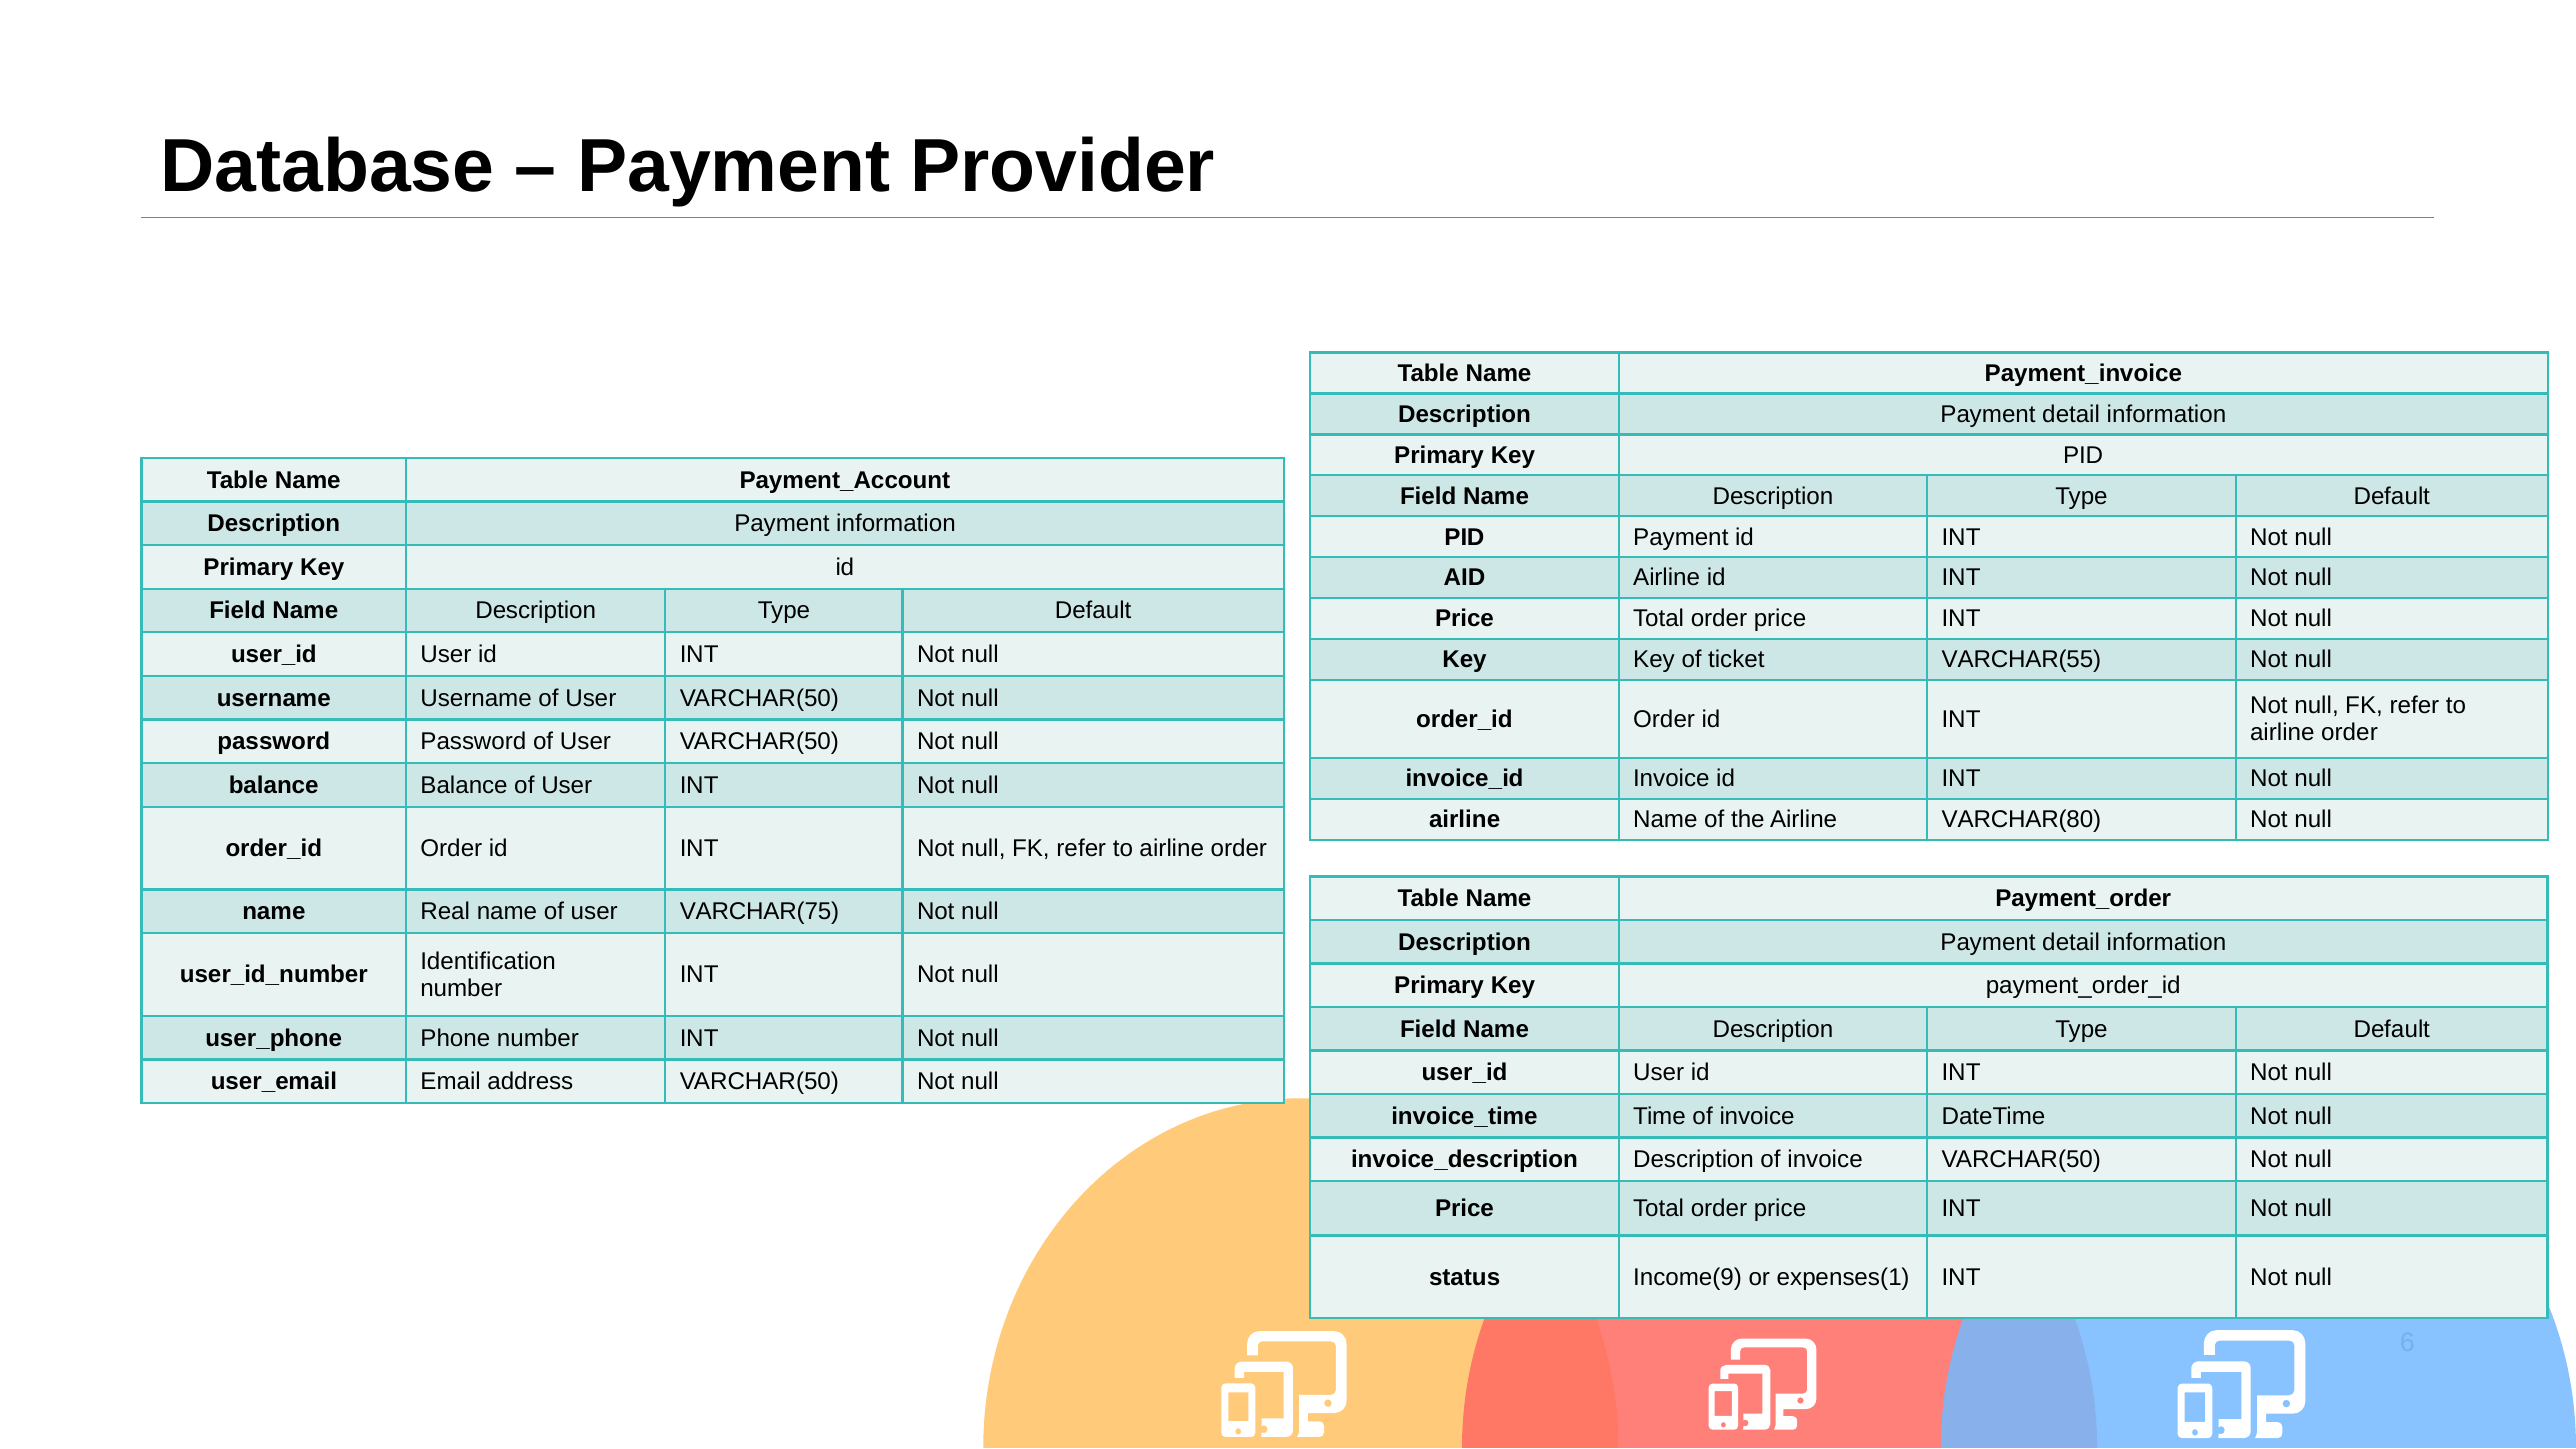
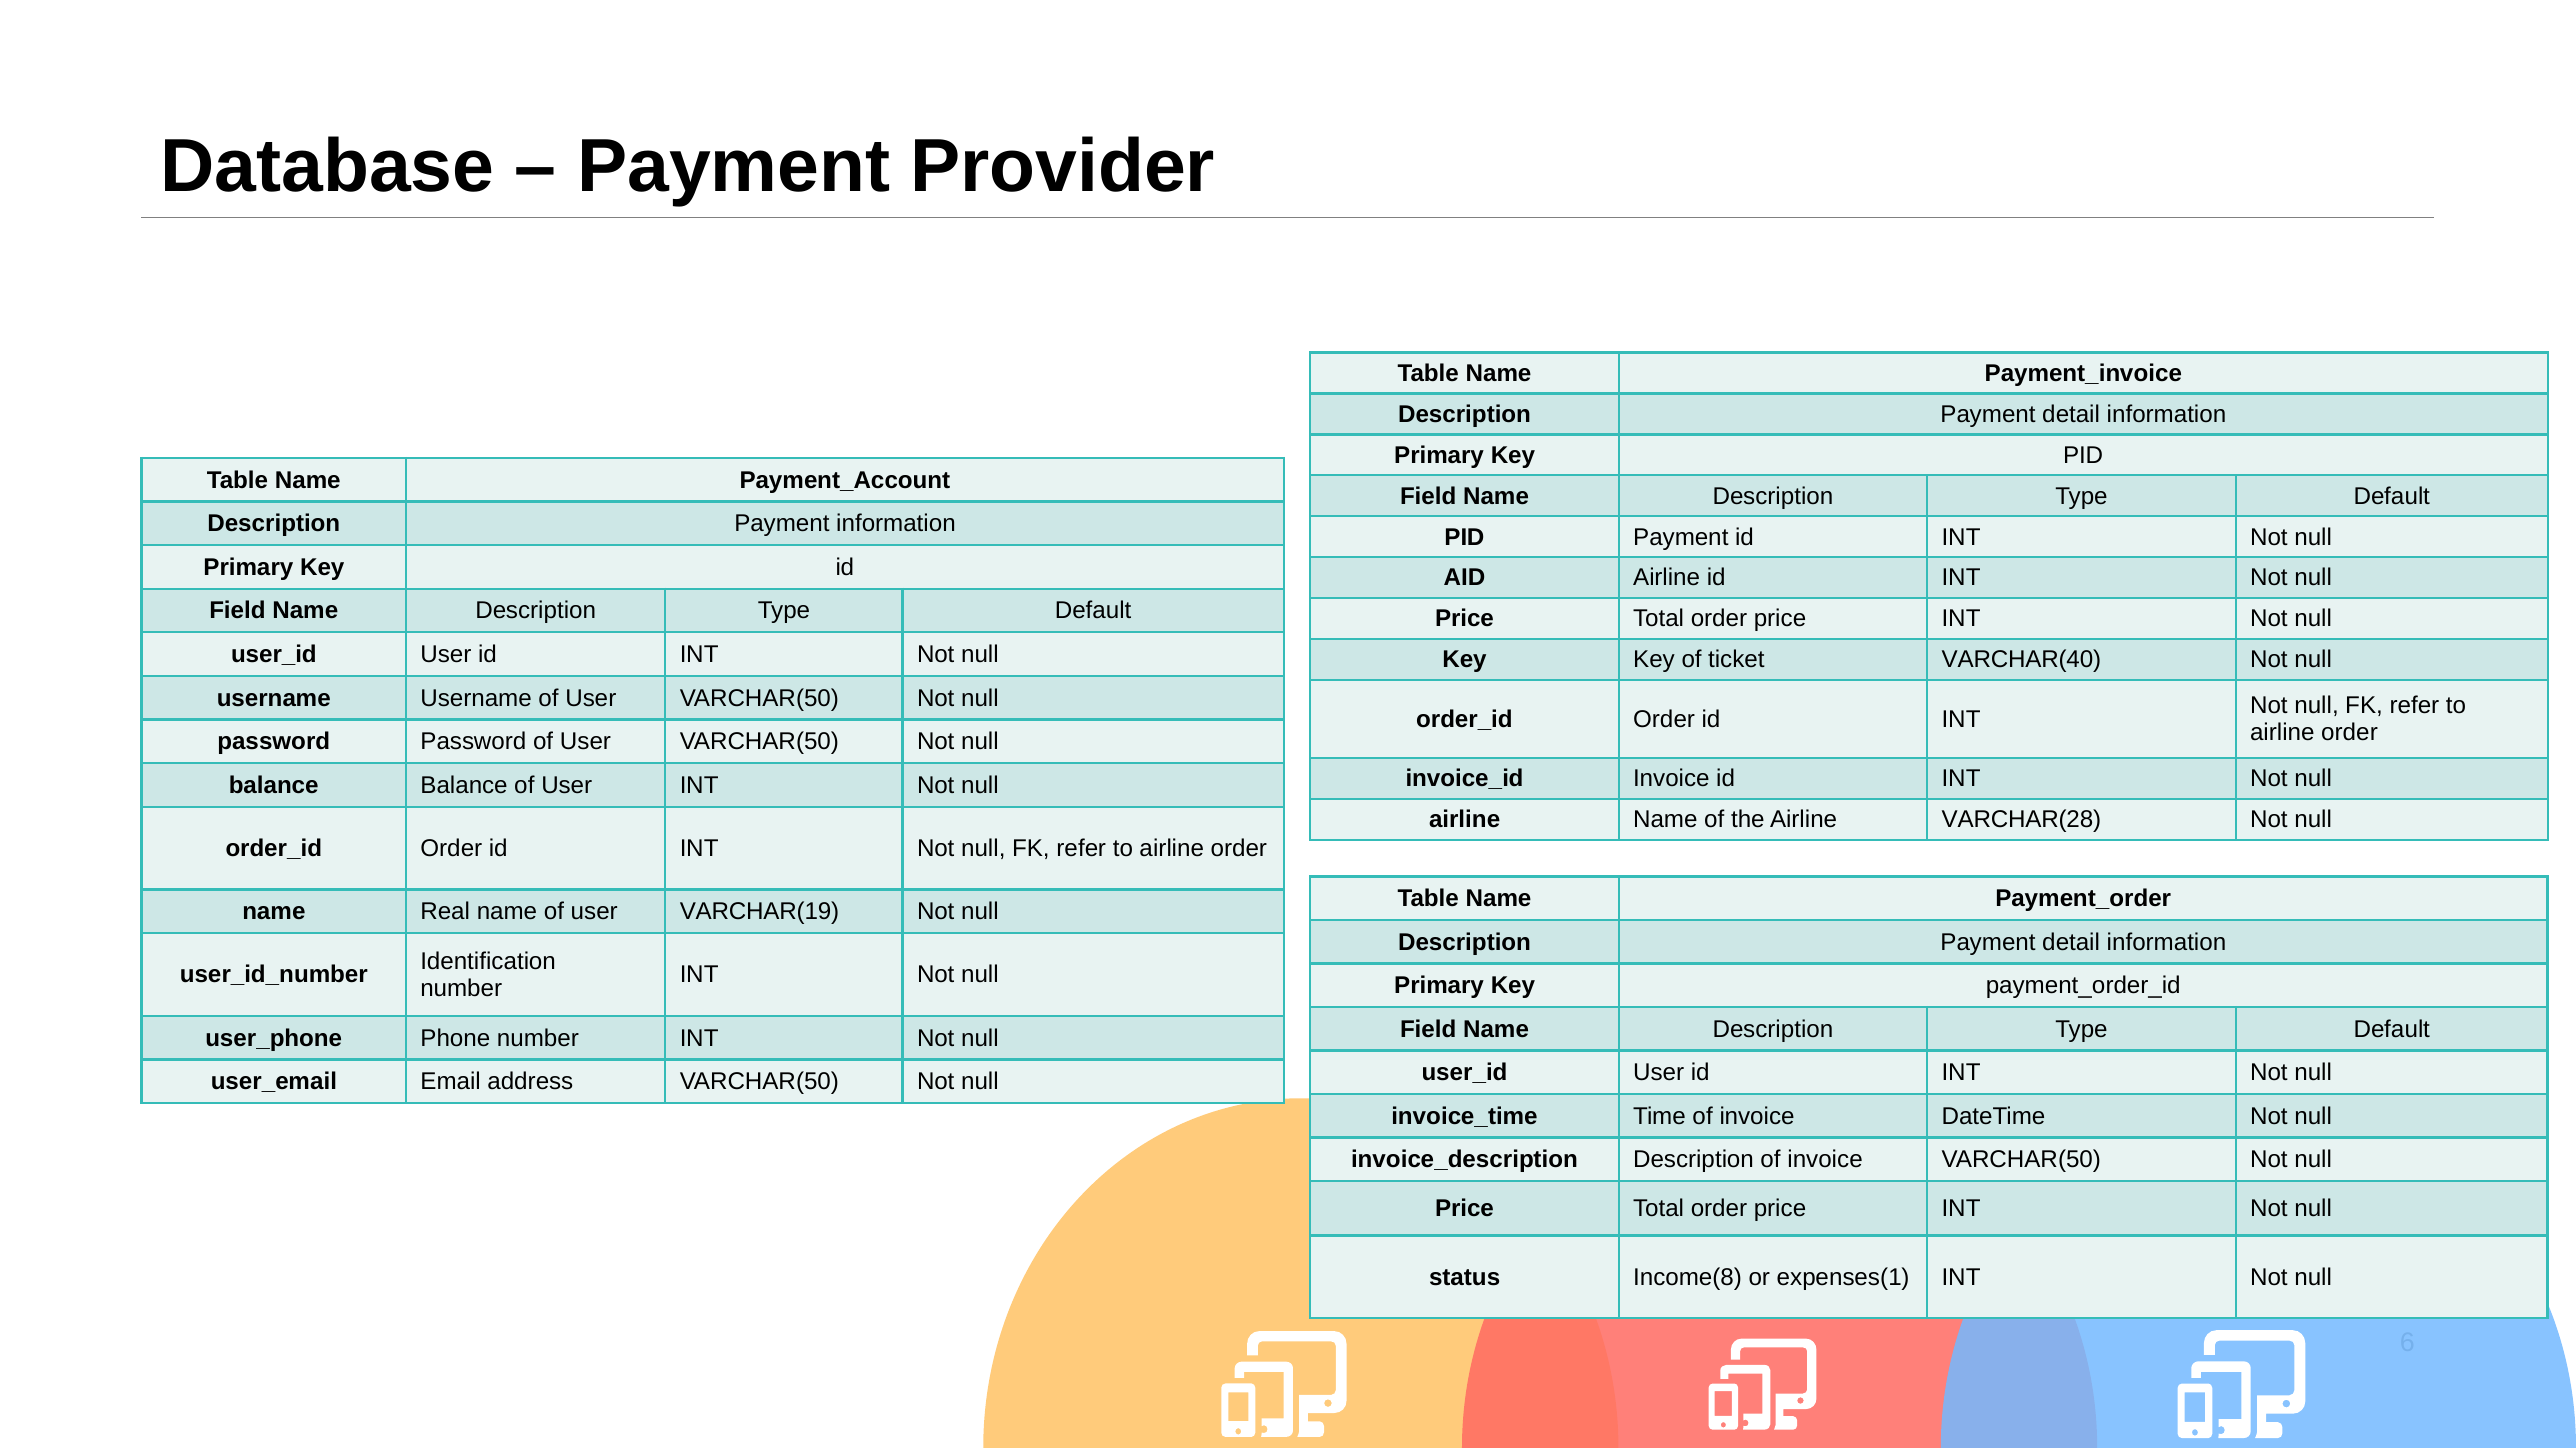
VARCHAR(55: VARCHAR(55 -> VARCHAR(40 (2021, 660)
VARCHAR(80: VARCHAR(80 -> VARCHAR(28 (2021, 820)
VARCHAR(75: VARCHAR(75 -> VARCHAR(19 (759, 912)
Income(9: Income(9 -> Income(8 (1688, 1277)
